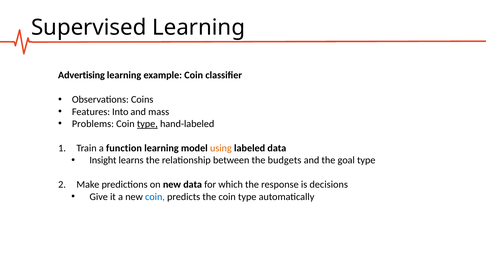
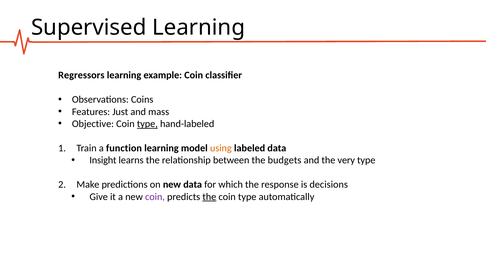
Advertising: Advertising -> Regressors (81, 75)
Into: Into -> Just (120, 112)
Problems: Problems -> Objective (93, 124)
goal: goal -> very (346, 160)
coin colour: blue -> purple (155, 197)
the underline: none -> present (209, 197)
